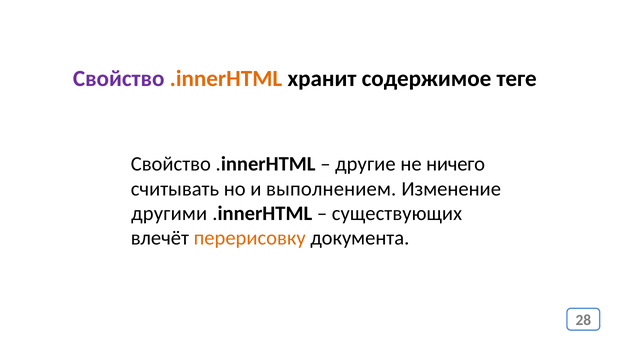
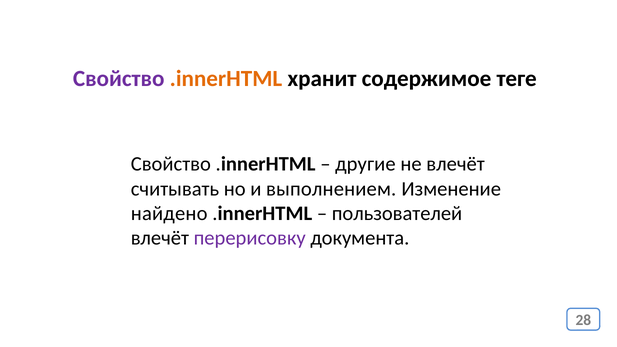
не ничего: ничего -> влечёт (455, 164)
другими: другими -> найдено (169, 213)
существующих: существующих -> пользователей (397, 213)
перерисовку colour: orange -> purple (250, 238)
